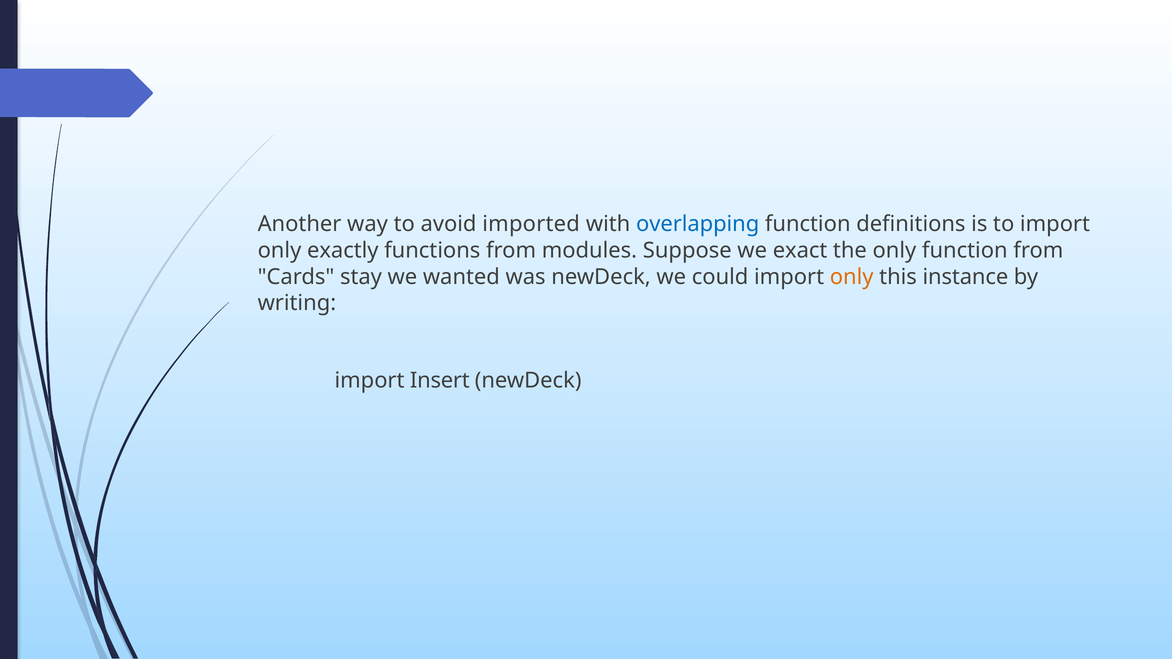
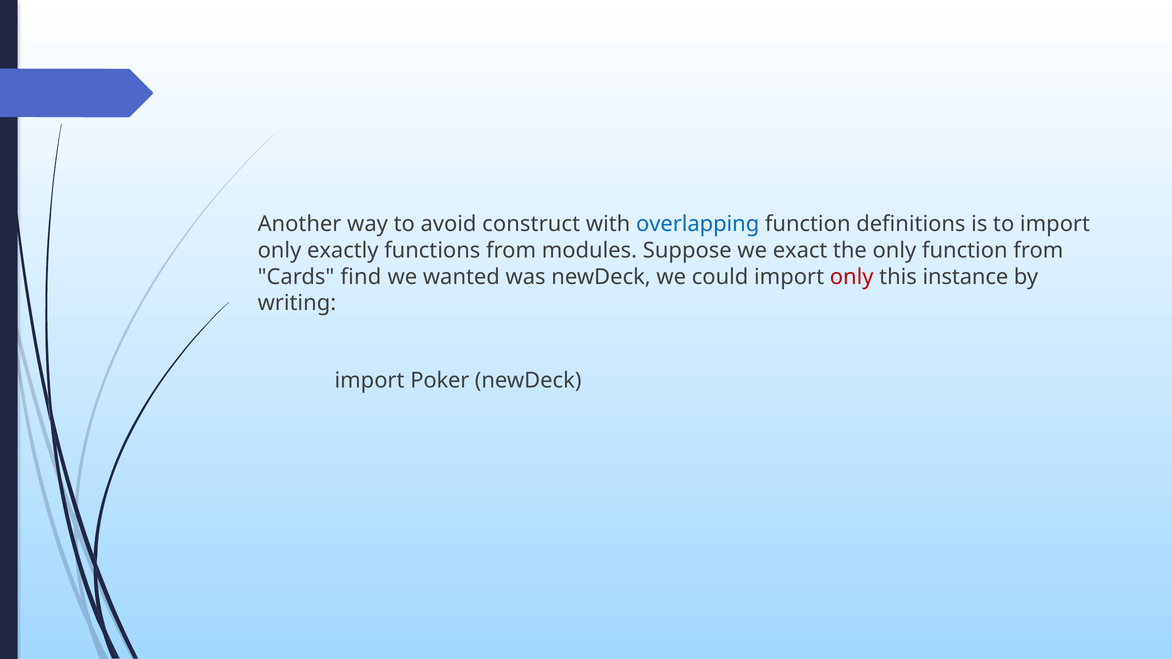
imported: imported -> construct (531, 224)
stay: stay -> find (361, 277)
only colour: orange -> red (852, 277)
Insert: Insert -> Poker (440, 381)
